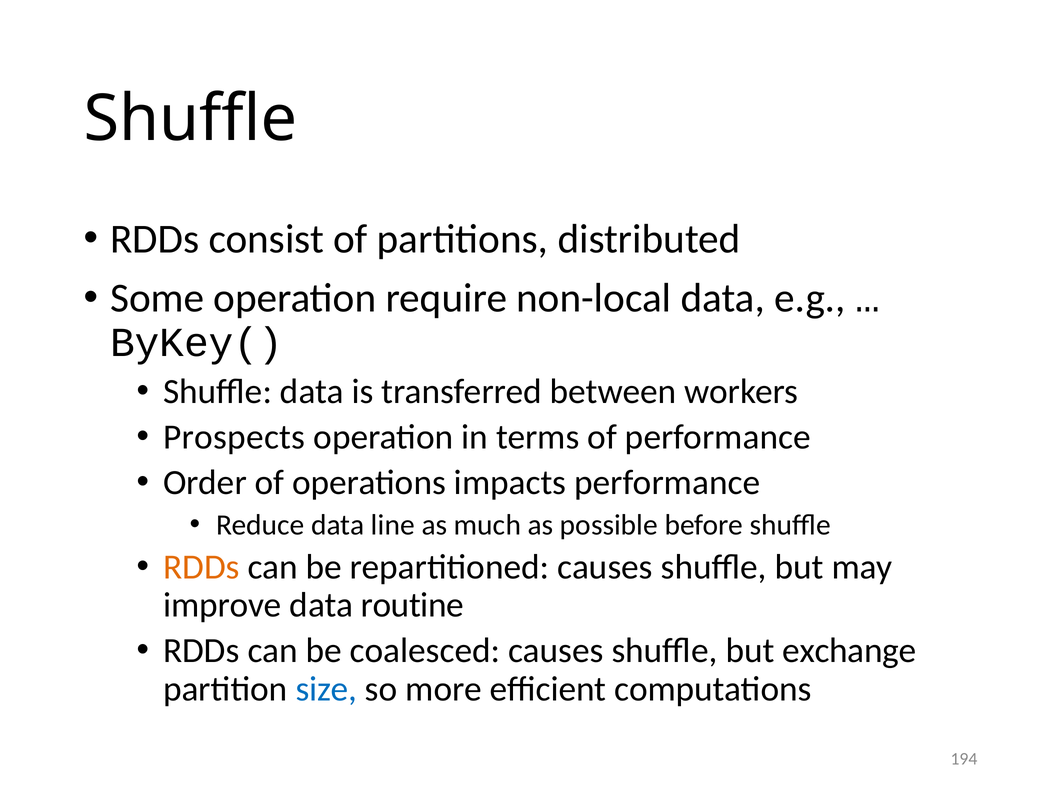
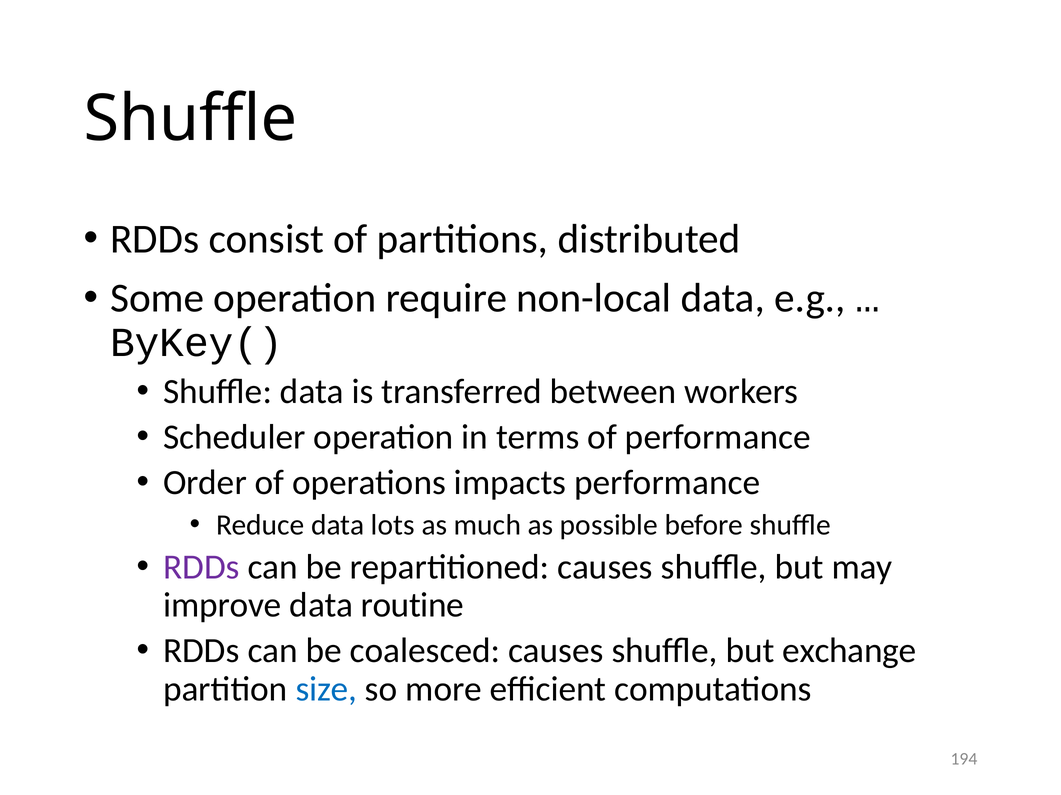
Prospects: Prospects -> Scheduler (234, 437)
line: line -> lots (393, 525)
RDDs colour: orange -> purple (201, 568)
